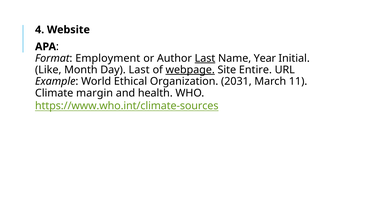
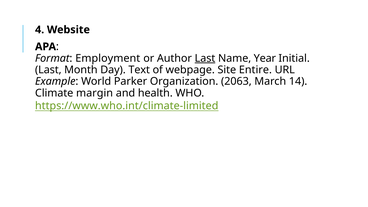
Like: Like -> Last (48, 70)
Day Last: Last -> Text (139, 70)
webpage underline: present -> none (190, 70)
Ethical: Ethical -> Parker (131, 81)
2031: 2031 -> 2063 (236, 81)
11: 11 -> 14 (298, 81)
https://www.who.int/climate-sources: https://www.who.int/climate-sources -> https://www.who.int/climate-limited (127, 106)
